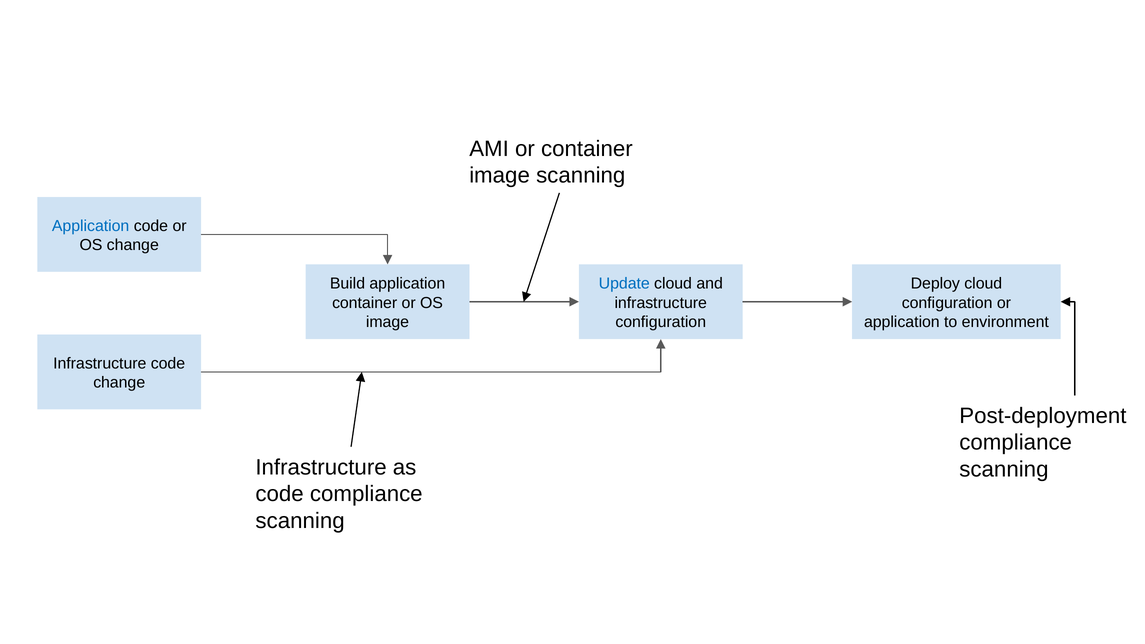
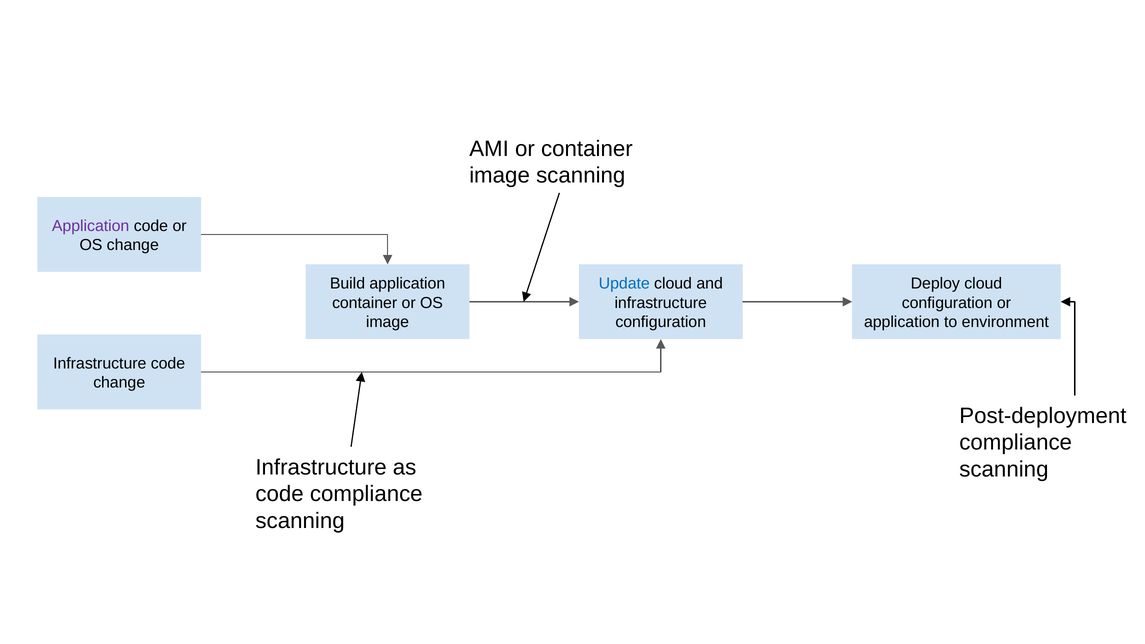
Application colour: blue -> purple (91, 226)
